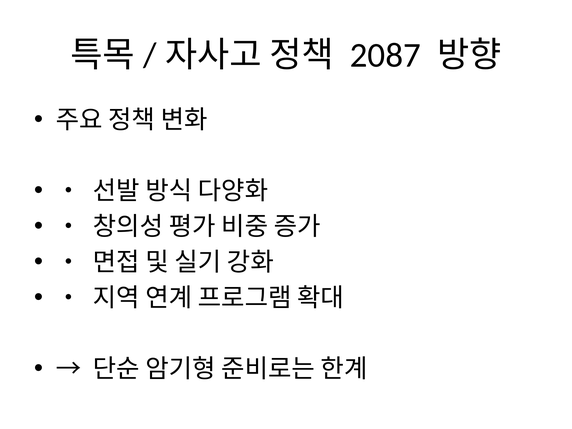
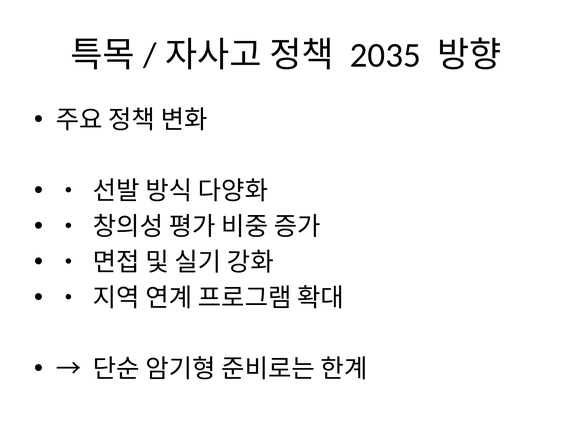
2087: 2087 -> 2035 (385, 55)
